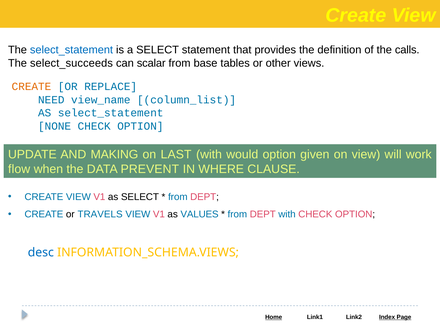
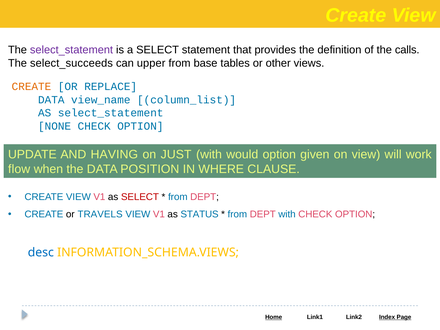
select_statement colour: blue -> purple (72, 50)
scalar: scalar -> upper (151, 63)
NEED: NEED -> DATA (51, 100)
MAKING: MAKING -> HAVING (114, 155)
LAST: LAST -> JUST (176, 155)
PREVENT: PREVENT -> POSITION (150, 169)
SELECT colour: black -> red (140, 197)
VALUES: VALUES -> STATUS (200, 214)
